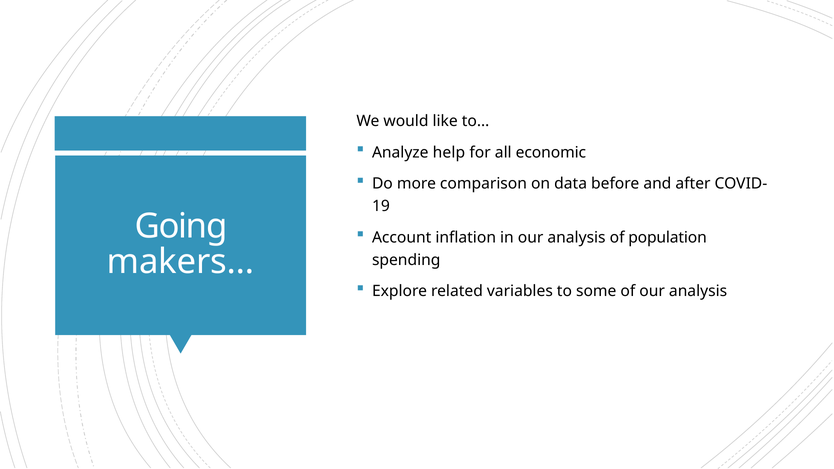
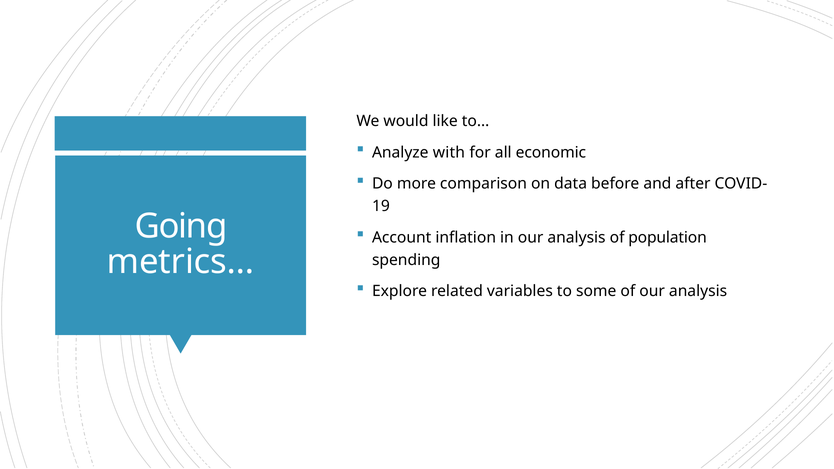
help: help -> with (449, 152)
makers…: makers… -> metrics… (181, 262)
